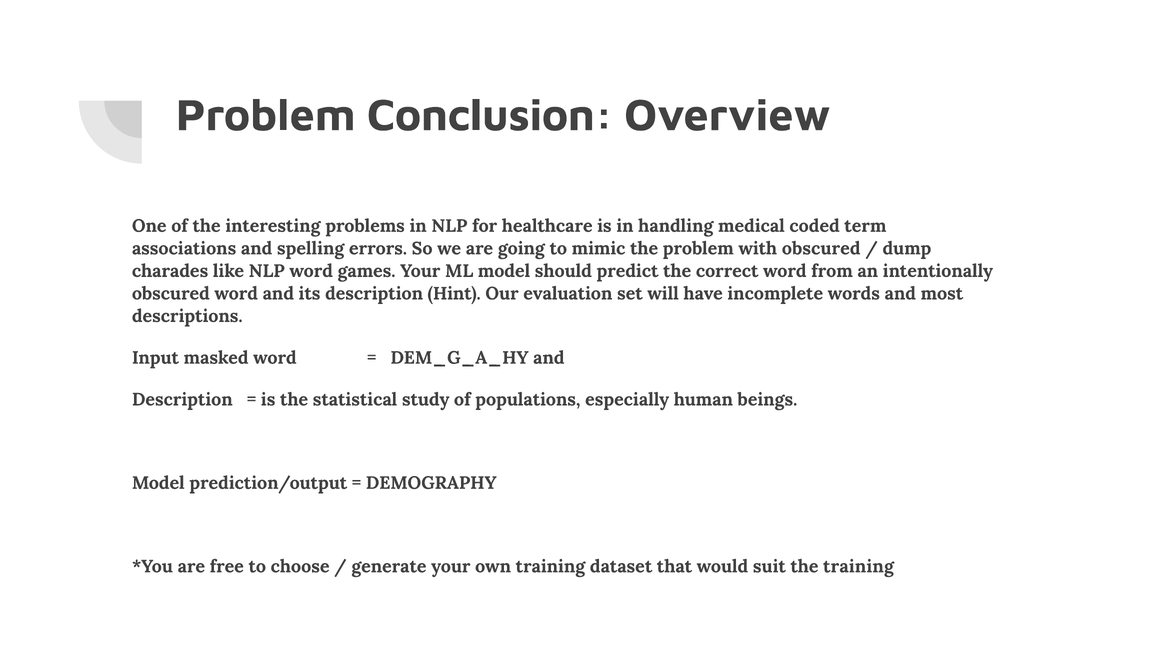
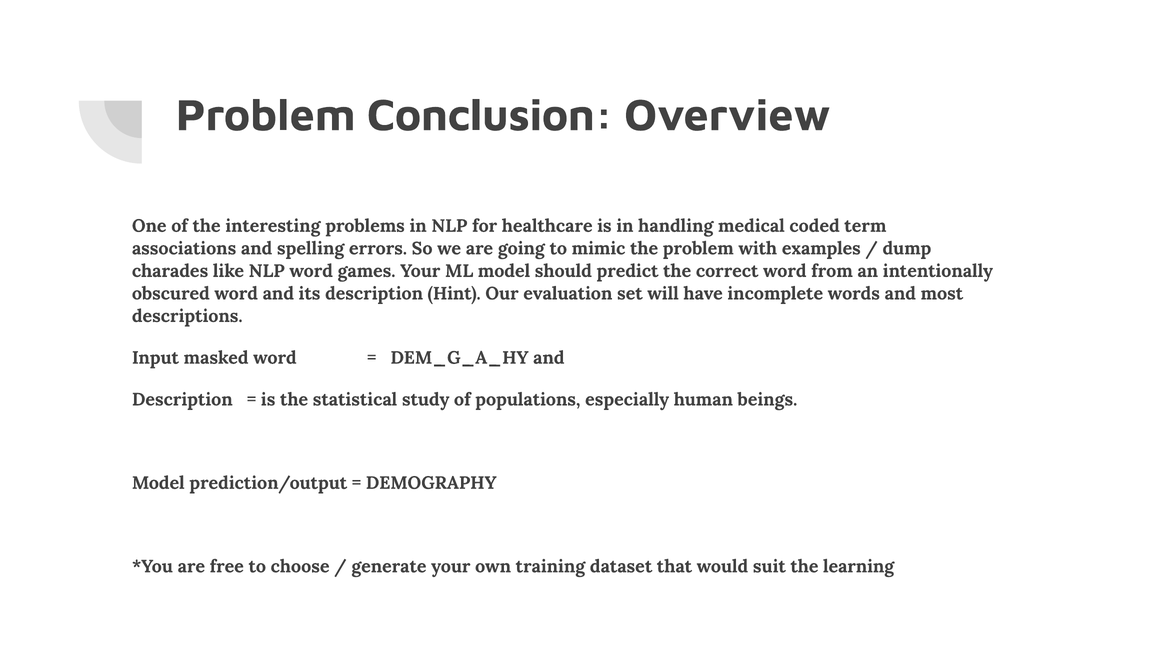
with obscured: obscured -> examples (821, 248)
the training: training -> learning (859, 566)
